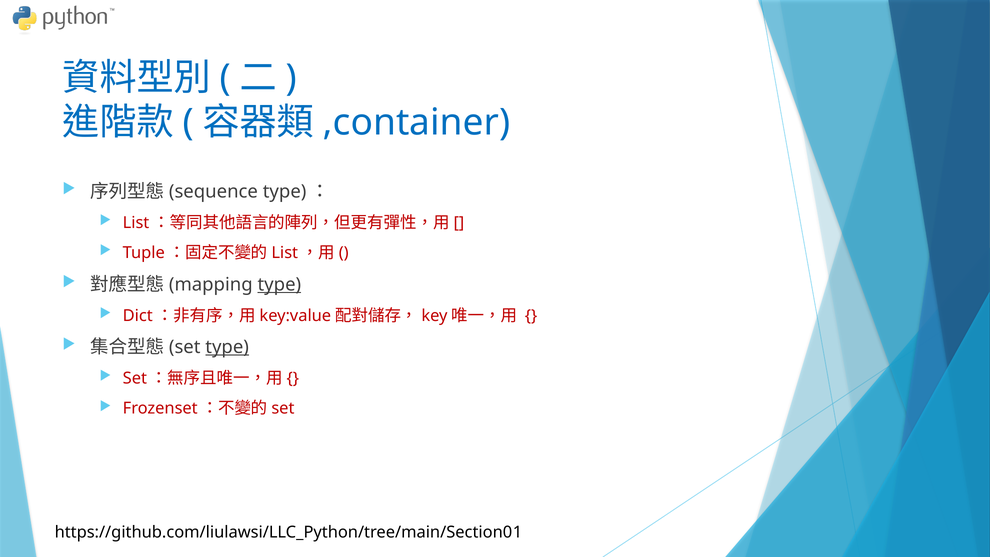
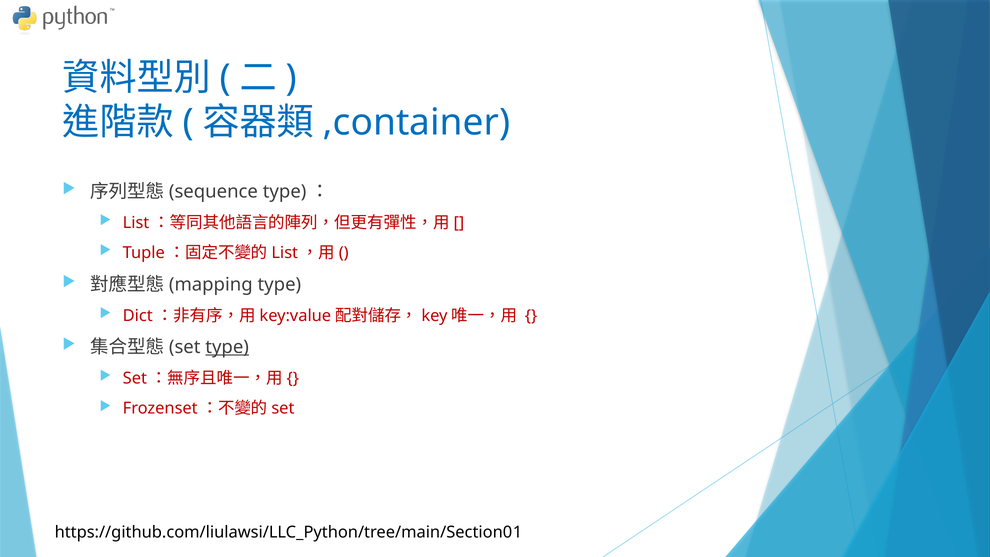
type underline: present -> none (279, 284)
